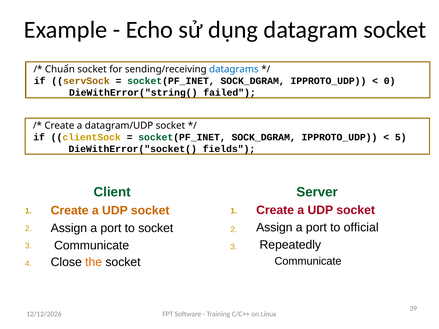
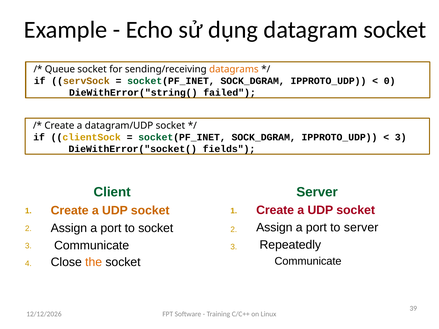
Chuẩn: Chuẩn -> Queue (60, 69)
datagrams colour: blue -> orange (234, 69)
5: 5 -> 3 (401, 137)
to official: official -> server (361, 228)
